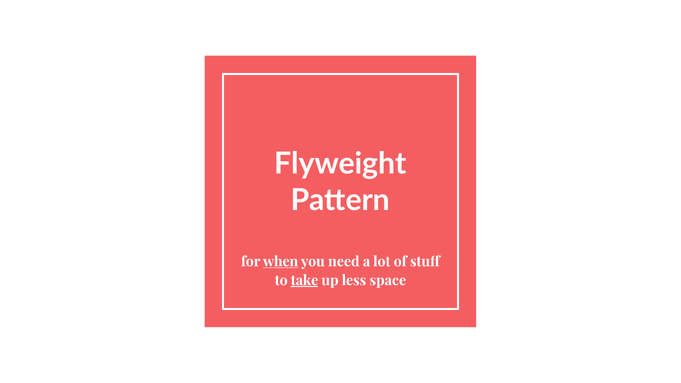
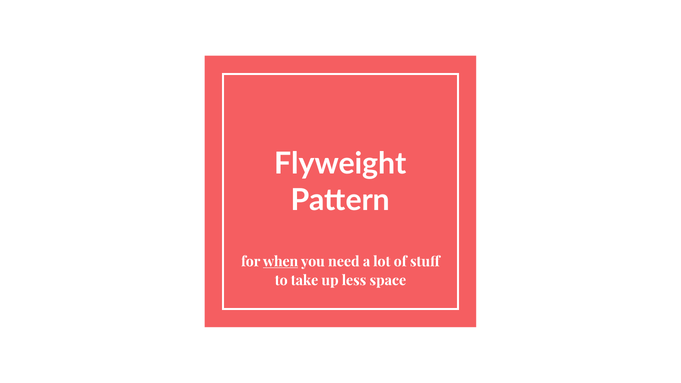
take underline: present -> none (304, 281)
